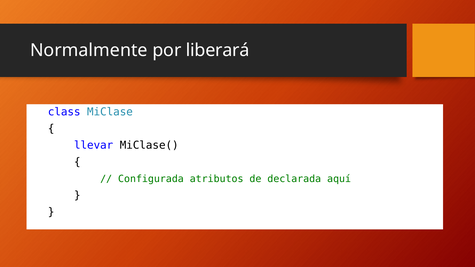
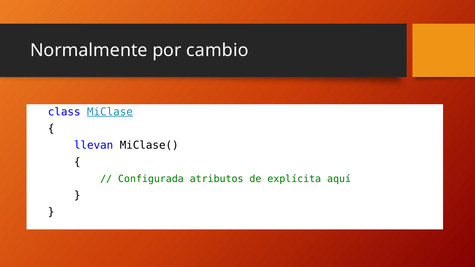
liberará: liberará -> cambio (217, 50)
MiClase underline: none -> present (110, 112)
llevar: llevar -> llevan (94, 145)
declarada: declarada -> explícita (294, 179)
